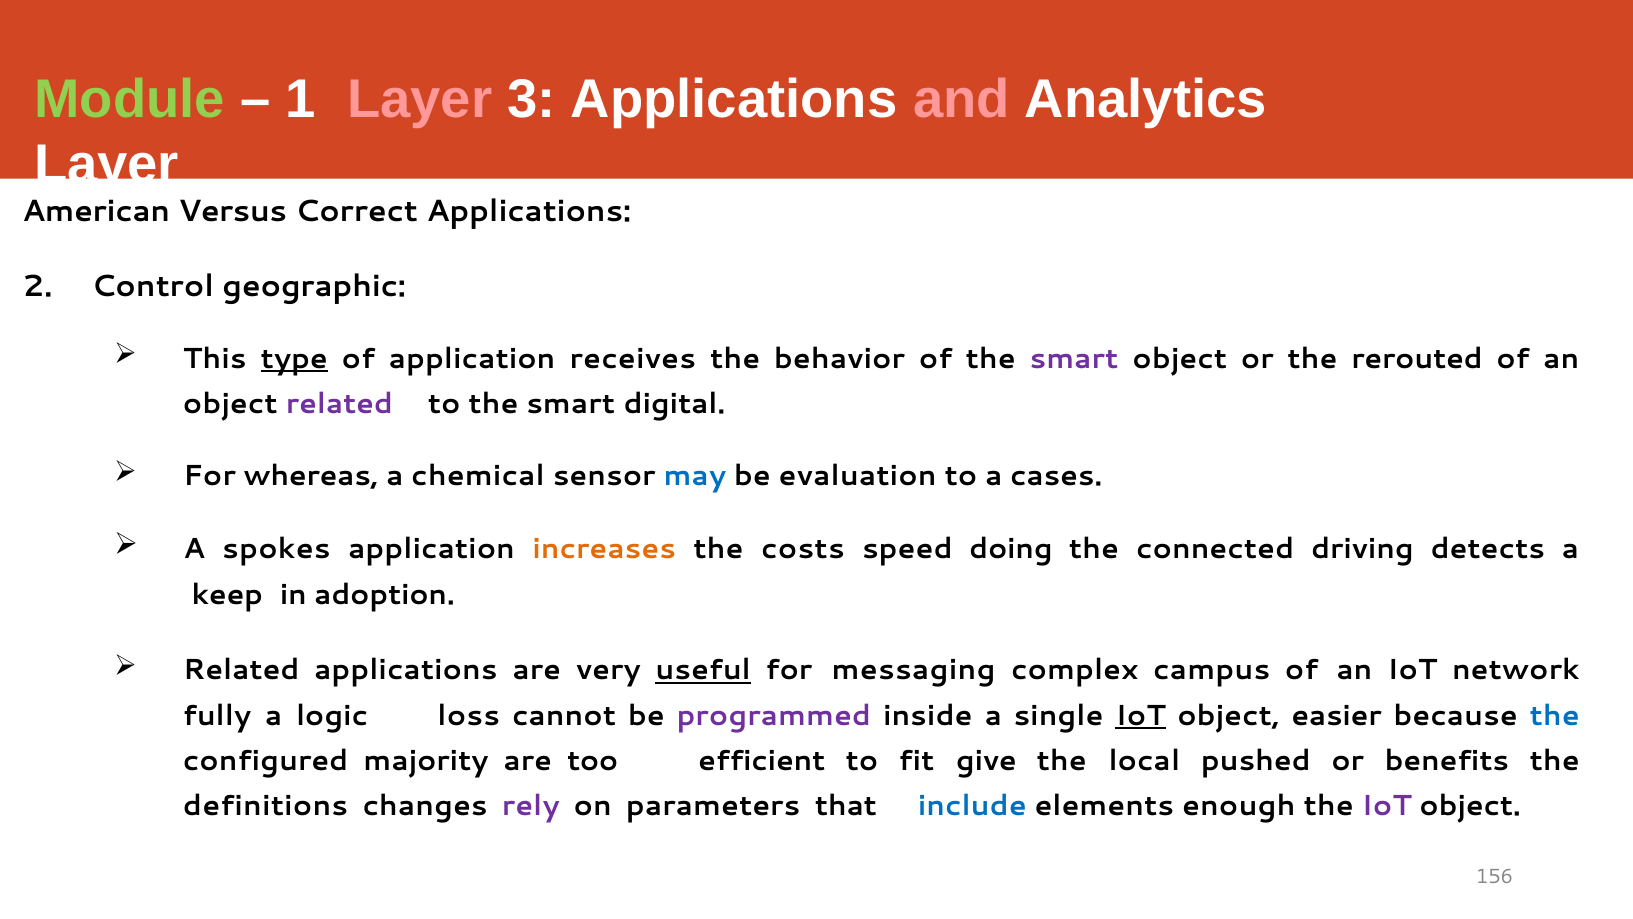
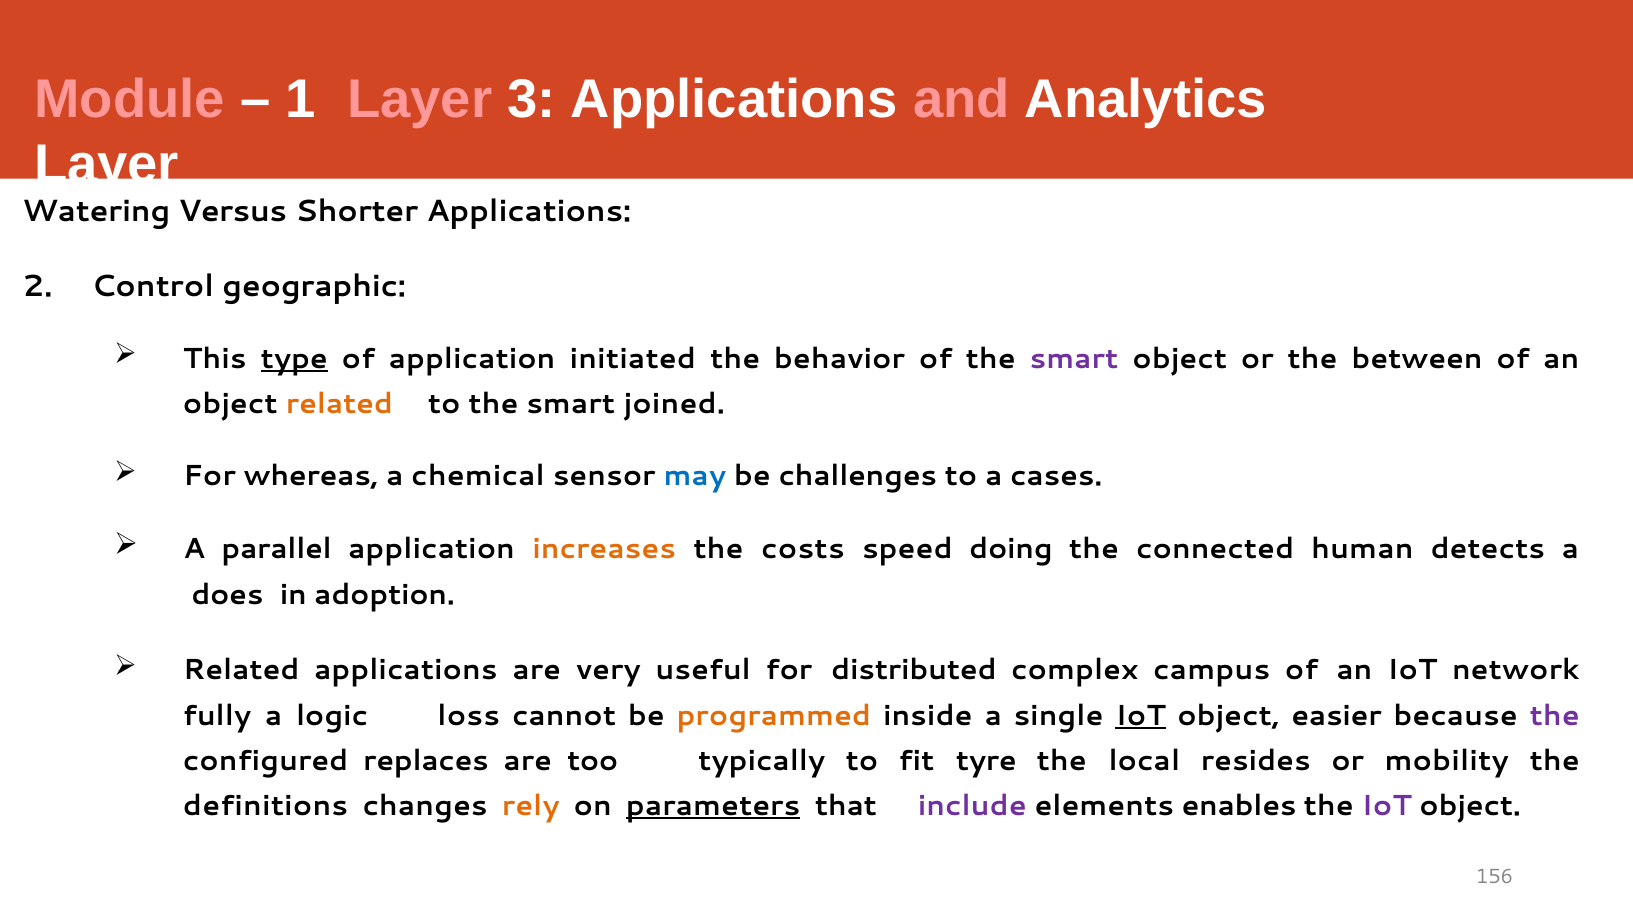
Module colour: light green -> pink (130, 99)
American: American -> Watering (96, 211)
Correct: Correct -> Shorter (357, 211)
receives: receives -> initiated (633, 358)
rerouted: rerouted -> between (1417, 358)
related colour: purple -> orange (339, 404)
digital: digital -> joined (674, 404)
evaluation: evaluation -> challenges (858, 476)
spokes: spokes -> parallel (277, 549)
driving: driving -> human (1362, 549)
keep: keep -> does (227, 594)
useful underline: present -> none (703, 670)
messaging: messaging -> distributed (914, 670)
programmed colour: purple -> orange (774, 715)
the colour: blue -> purple (1555, 715)
majority: majority -> replaces (426, 760)
efficient: efficient -> typically (762, 760)
give: give -> tyre (986, 760)
pushed: pushed -> resides (1256, 760)
benefits: benefits -> mobility (1447, 760)
rely colour: purple -> orange (531, 805)
parameters underline: none -> present (713, 805)
include colour: blue -> purple (972, 805)
enough: enough -> enables (1239, 805)
